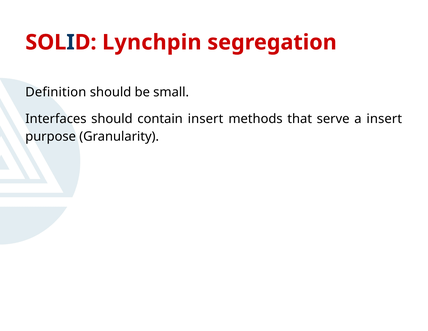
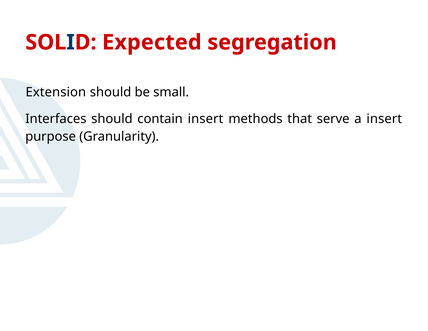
Lynchpin: Lynchpin -> Expected (152, 42)
Definition: Definition -> Extension (56, 92)
